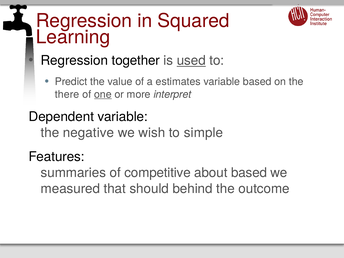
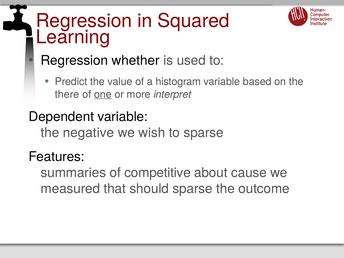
together: together -> whether (136, 61)
used underline: present -> none (191, 61)
estimates: estimates -> histogram (178, 82)
to simple: simple -> sparse (204, 133)
about based: based -> cause (249, 173)
should behind: behind -> sparse (193, 189)
